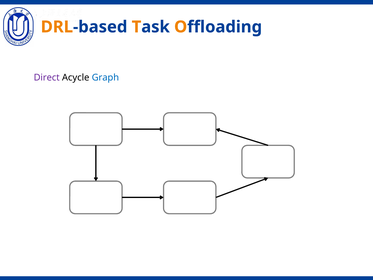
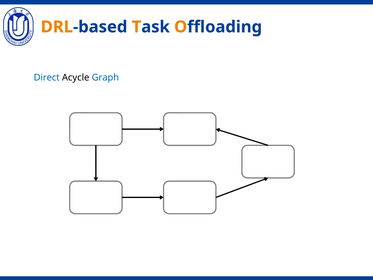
Direct colour: purple -> blue (47, 77)
